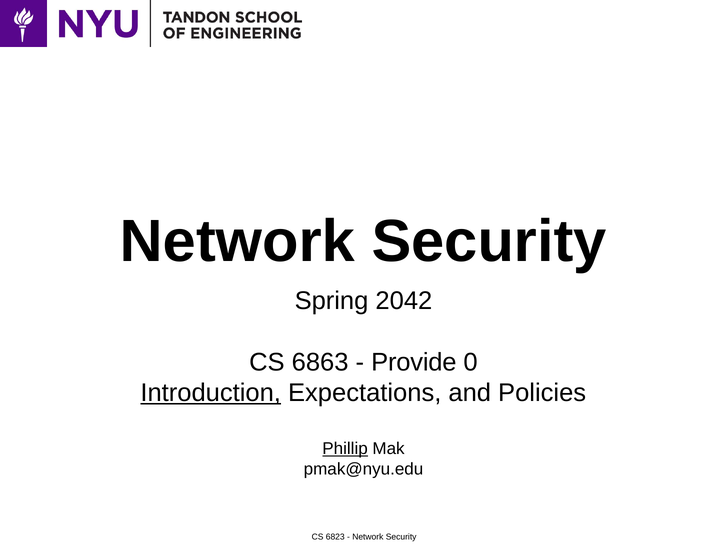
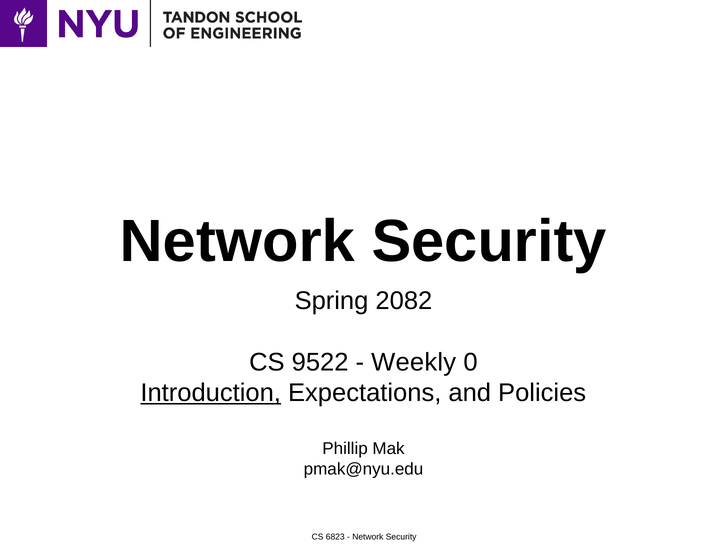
2042: 2042 -> 2082 (404, 301)
6863: 6863 -> 9522 (320, 362)
Provide: Provide -> Weekly (414, 362)
Phillip underline: present -> none (345, 449)
